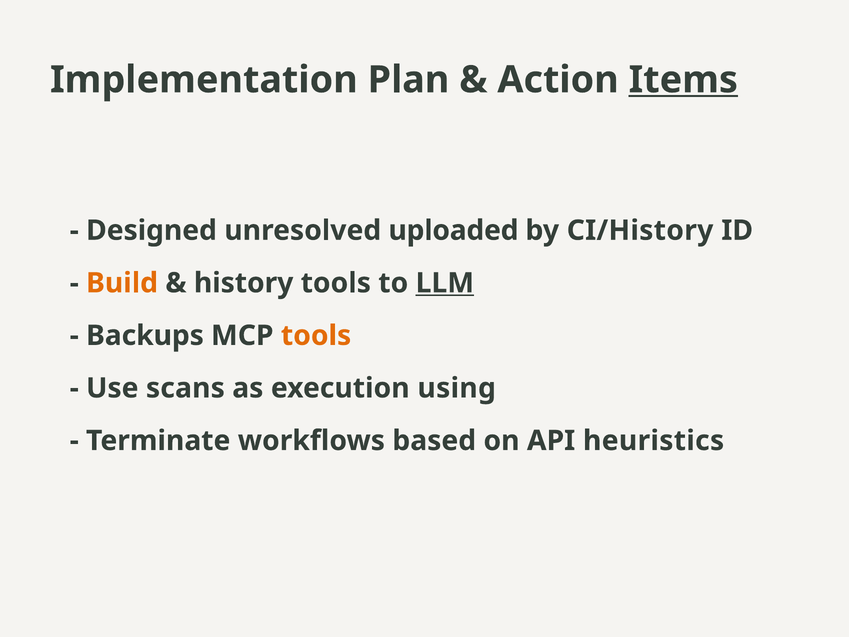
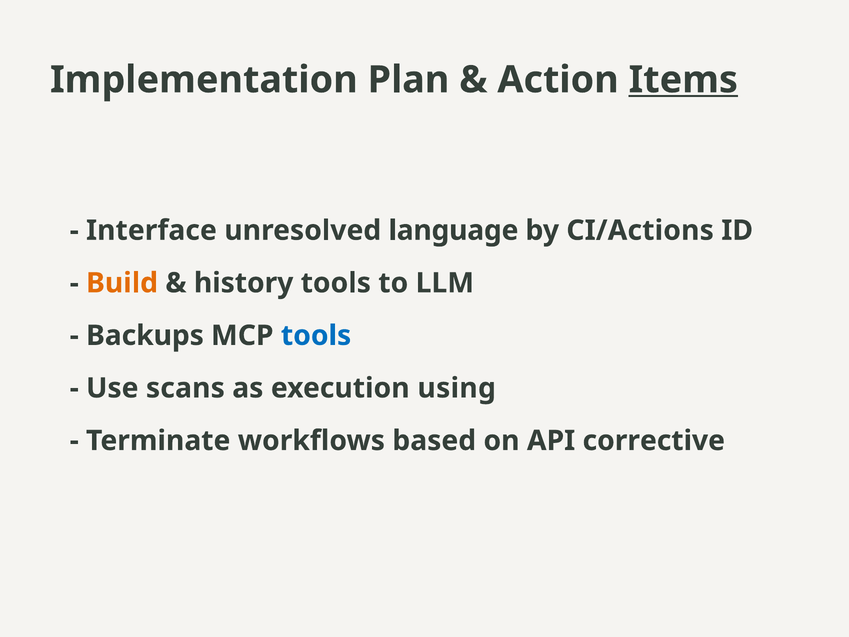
Designed: Designed -> Interface (151, 230)
uploaded: uploaded -> language (453, 230)
CI/History: CI/History -> CI/Actions (640, 230)
LLM underline: present -> none (445, 283)
tools colour: orange -> blue (316, 335)
heuristics: heuristics -> corrective (654, 441)
